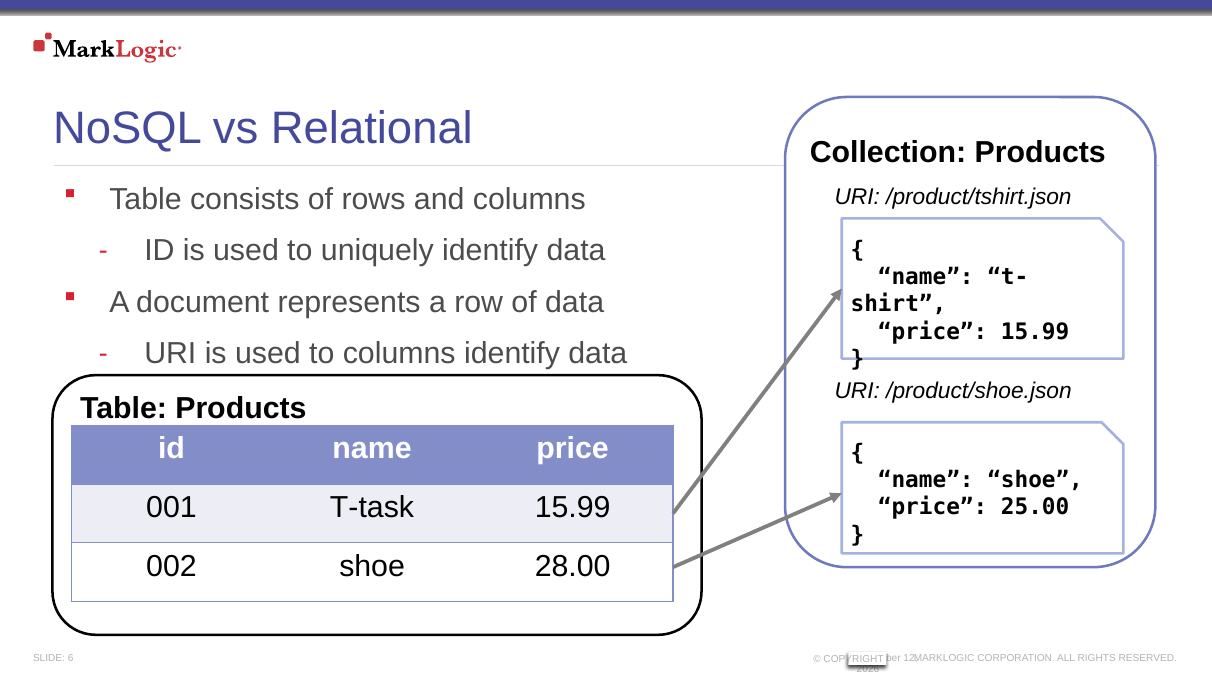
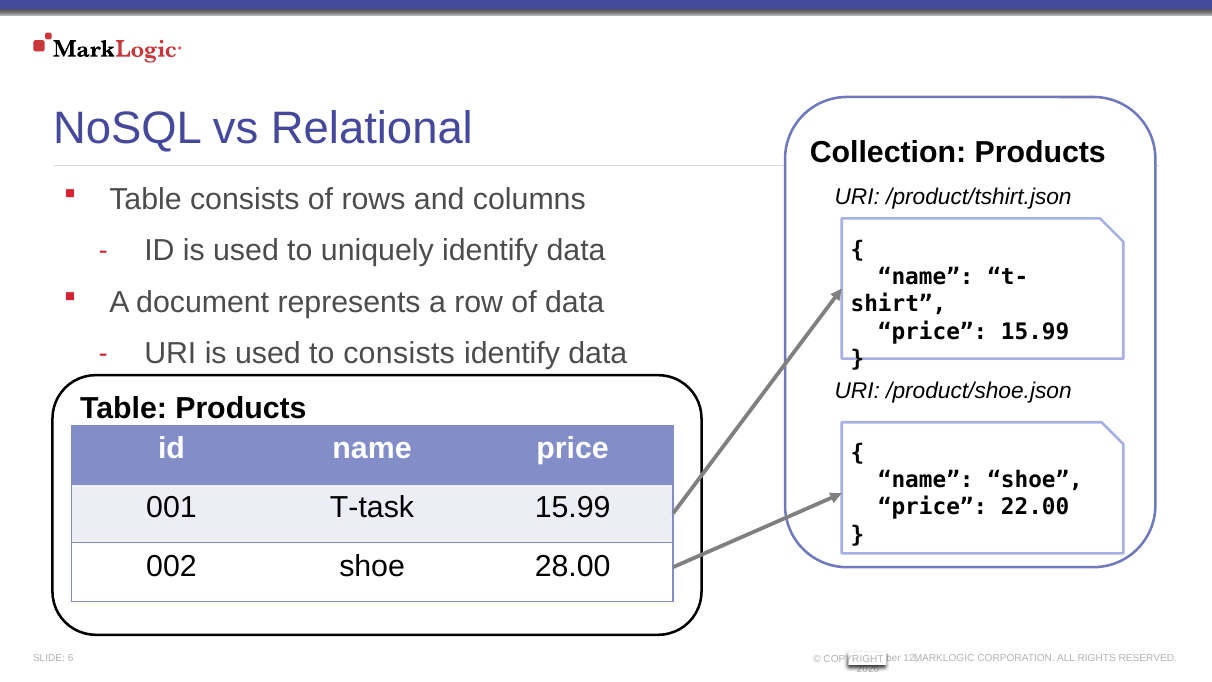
to columns: columns -> consists (399, 354)
25.00: 25.00 -> 22.00 (1035, 507)
